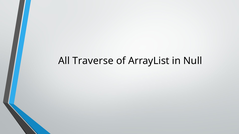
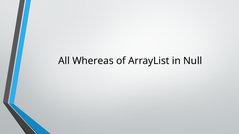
Traverse: Traverse -> Whereas (93, 61)
